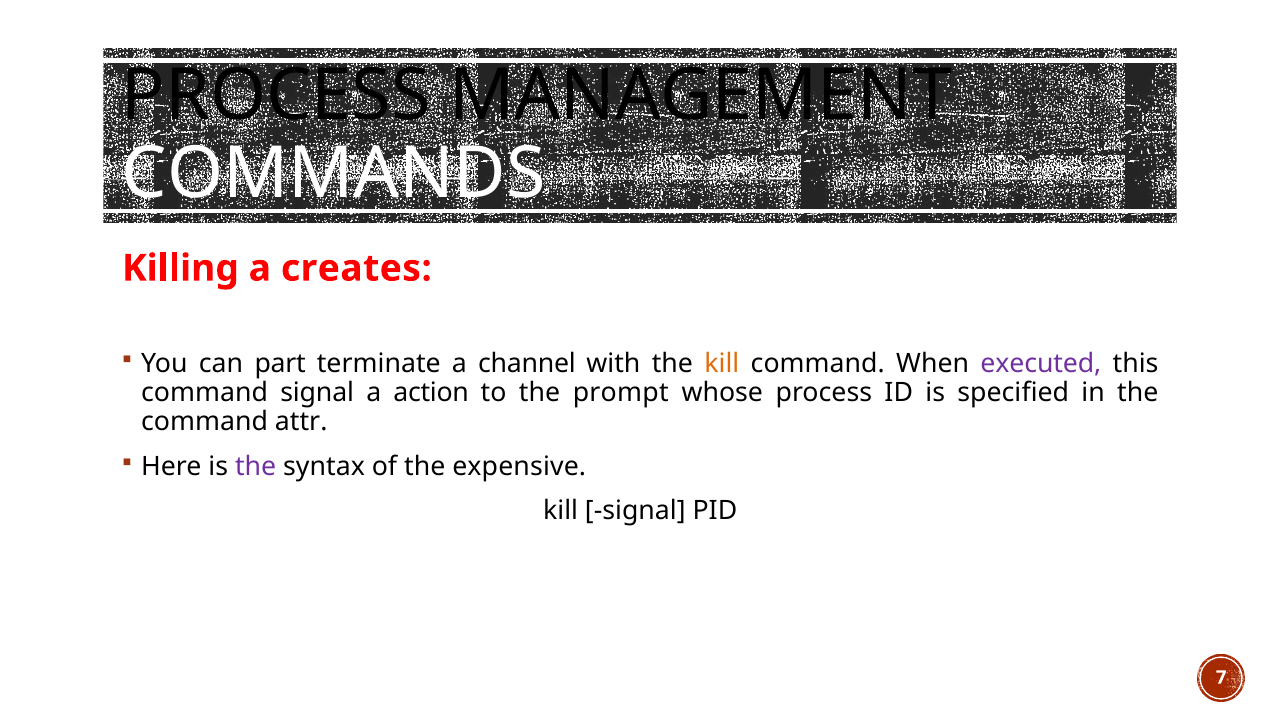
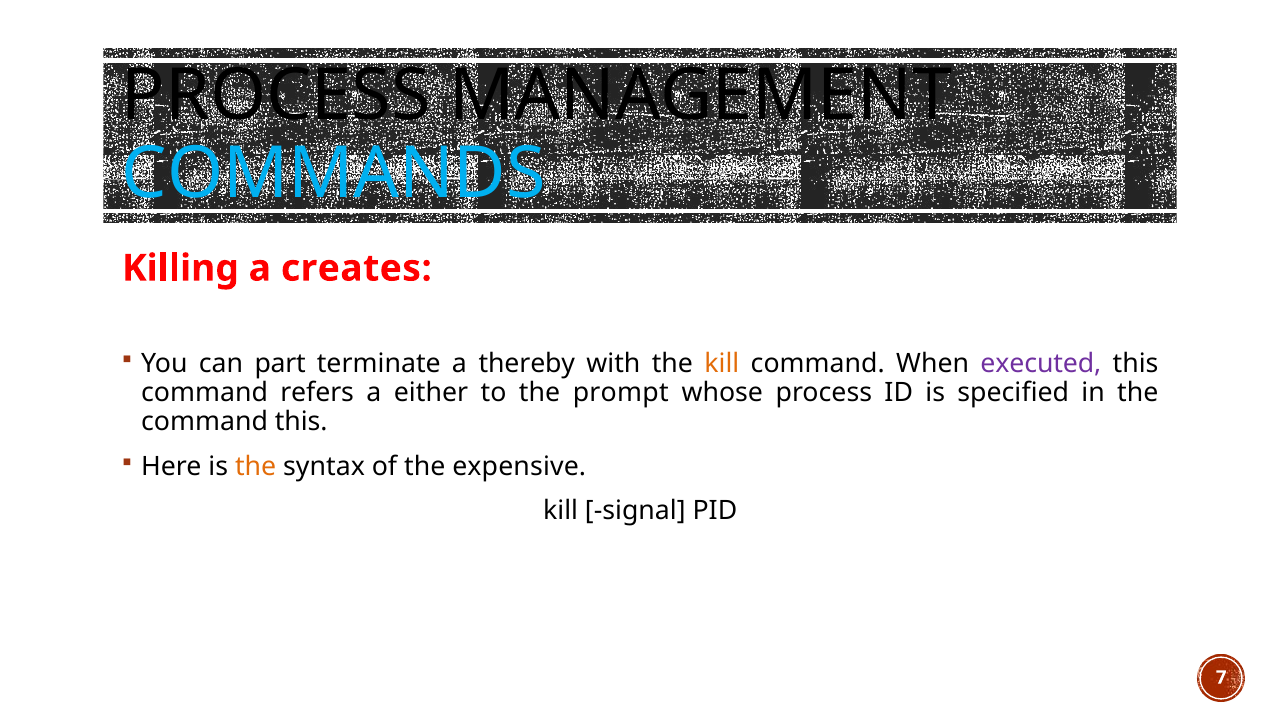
COMMANDS colour: white -> light blue (334, 174)
channel: channel -> thereby (527, 364)
command signal: signal -> refers (317, 393)
action: action -> either (431, 393)
command attr: attr -> this (301, 421)
the colour: purple -> orange (256, 466)
